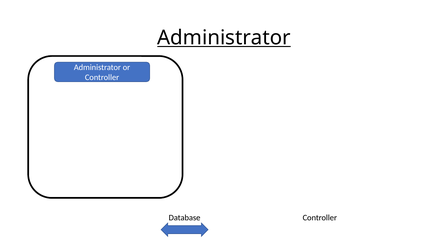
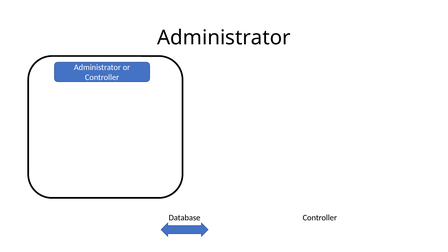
Administrator underline: present -> none (224, 38)
